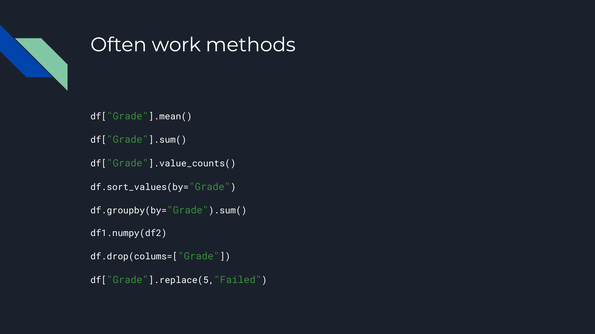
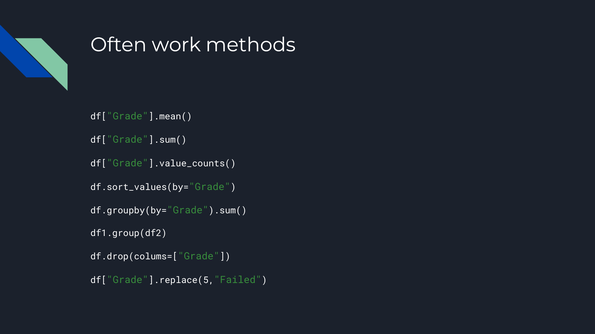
df1.numpy(df2: df1.numpy(df2 -> df1.group(df2 (129, 234)
